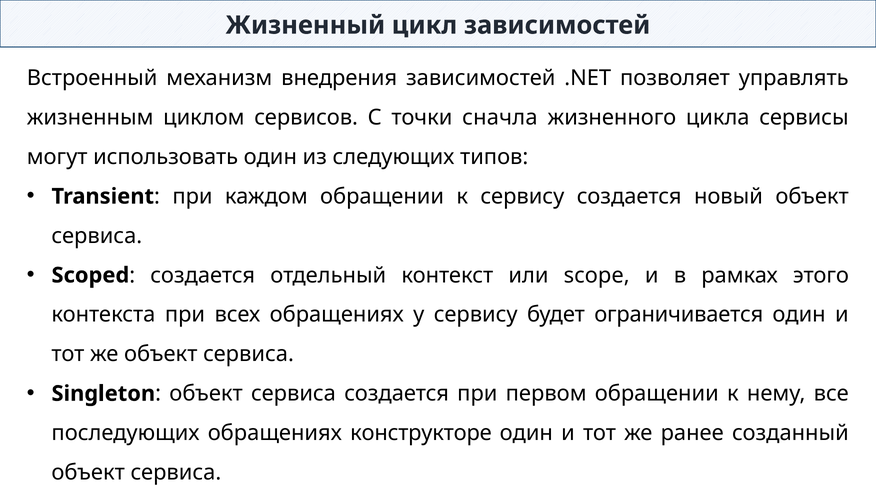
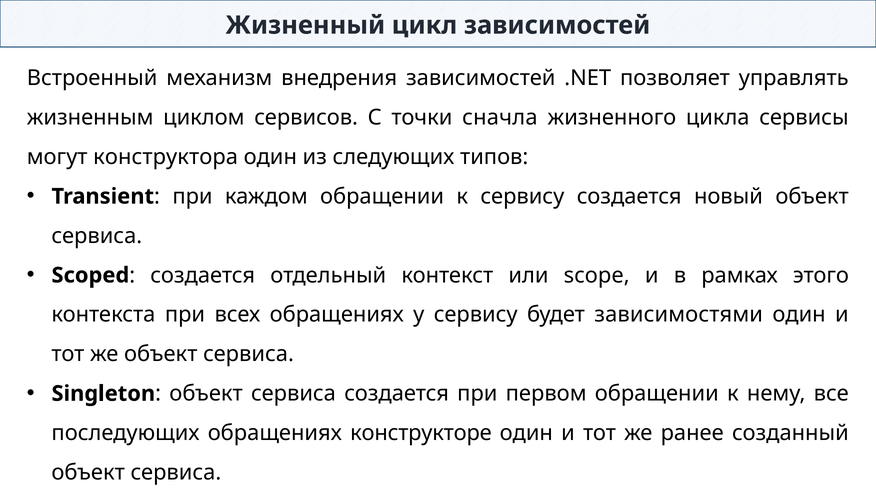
использовать: использовать -> конструктора (166, 157)
ограничивается: ограничивается -> зависимостями (679, 315)
